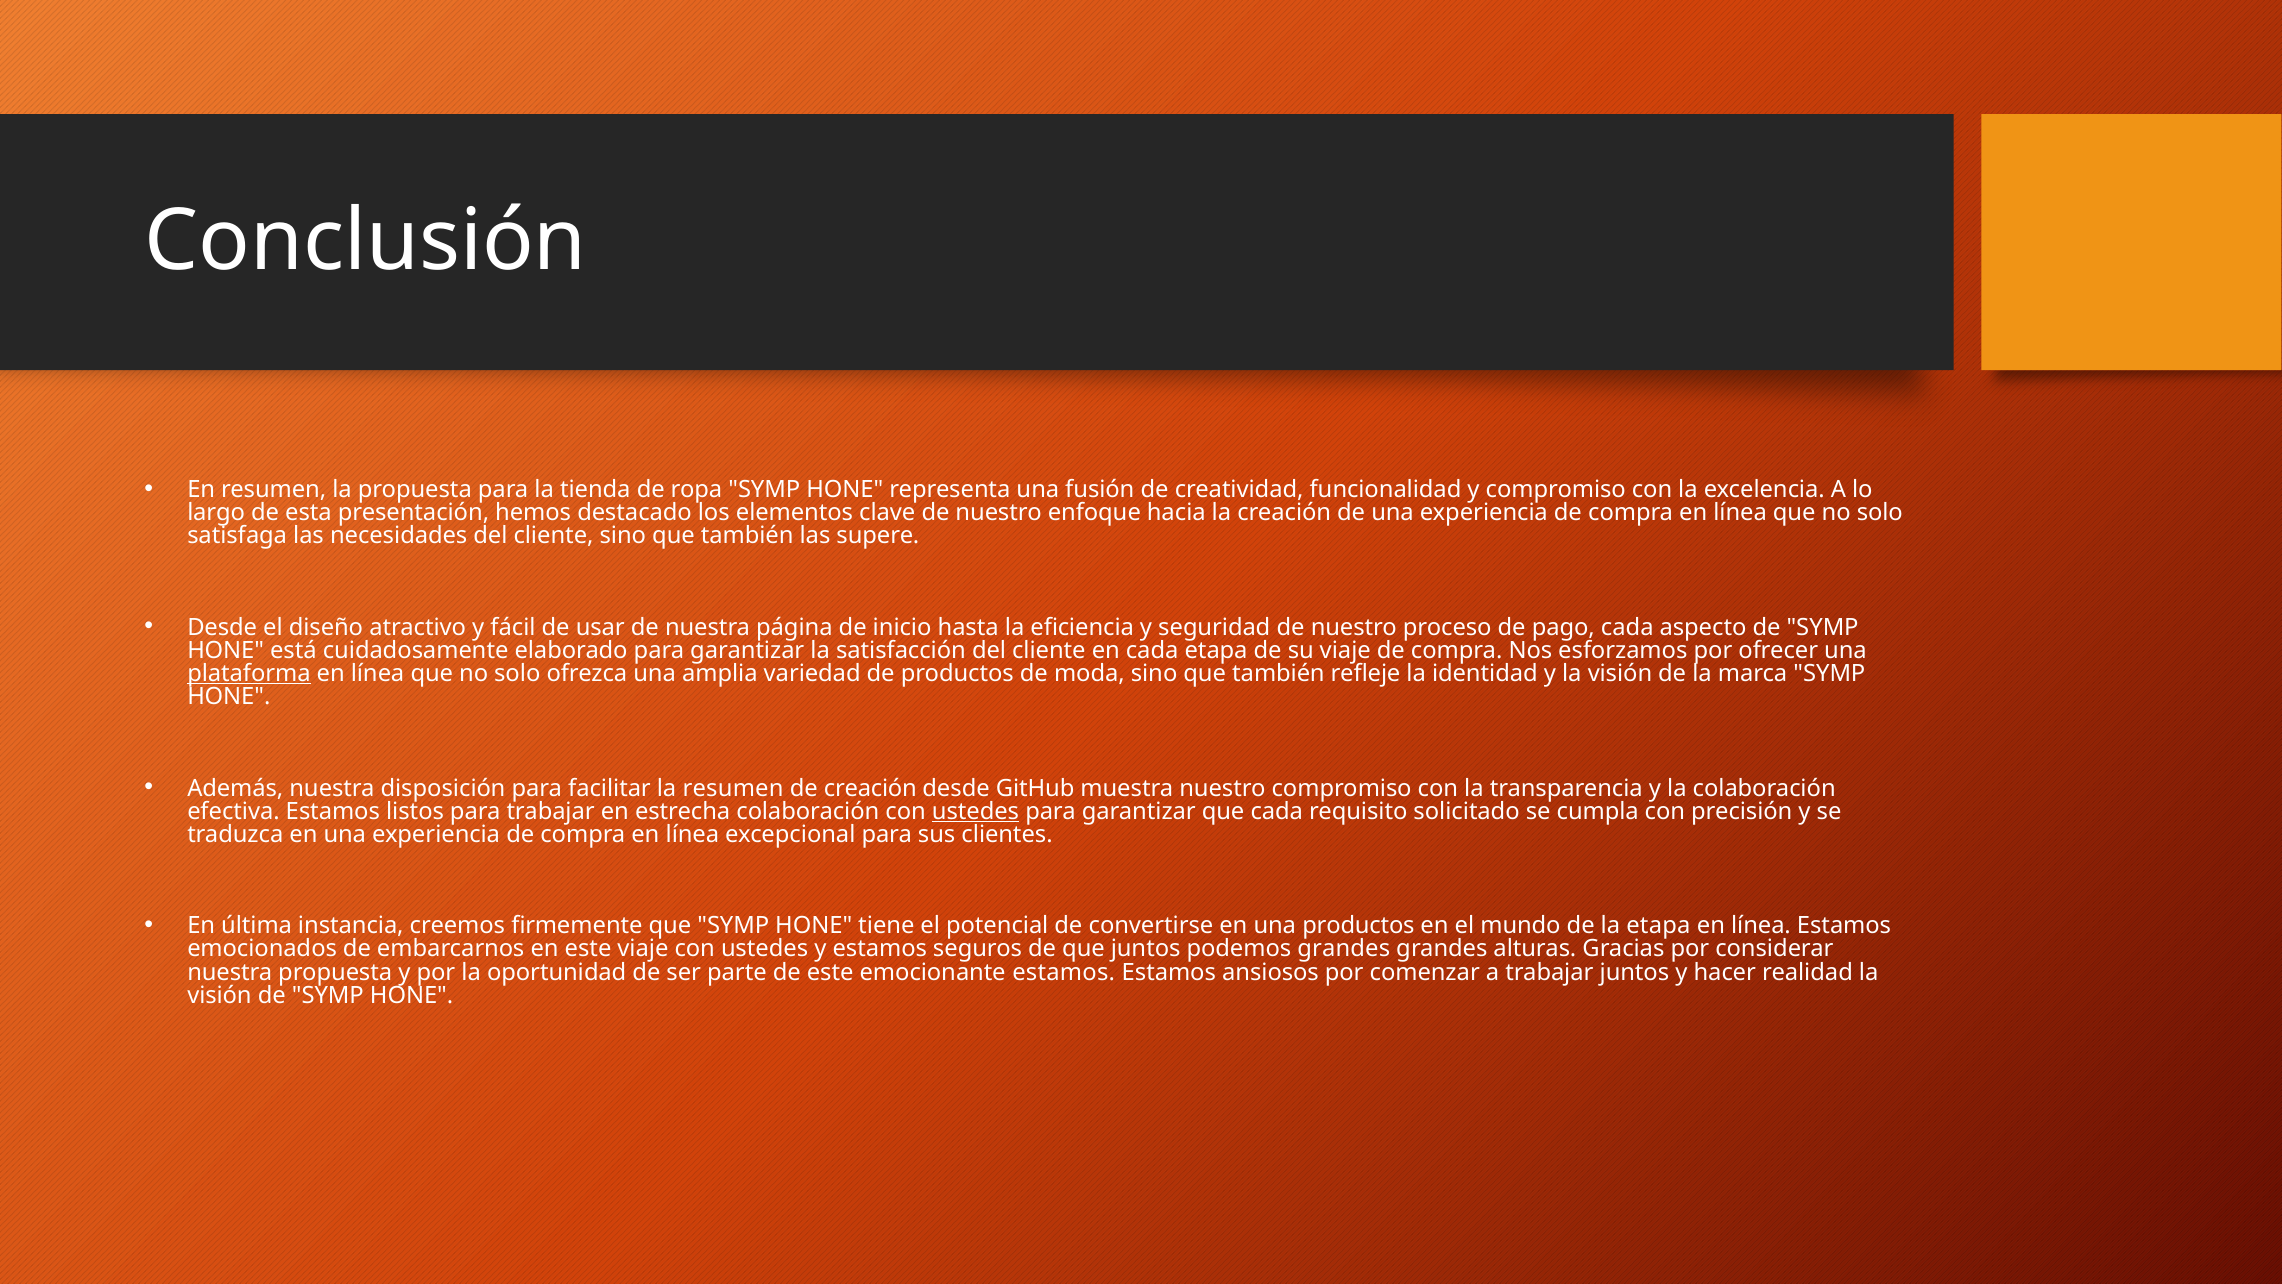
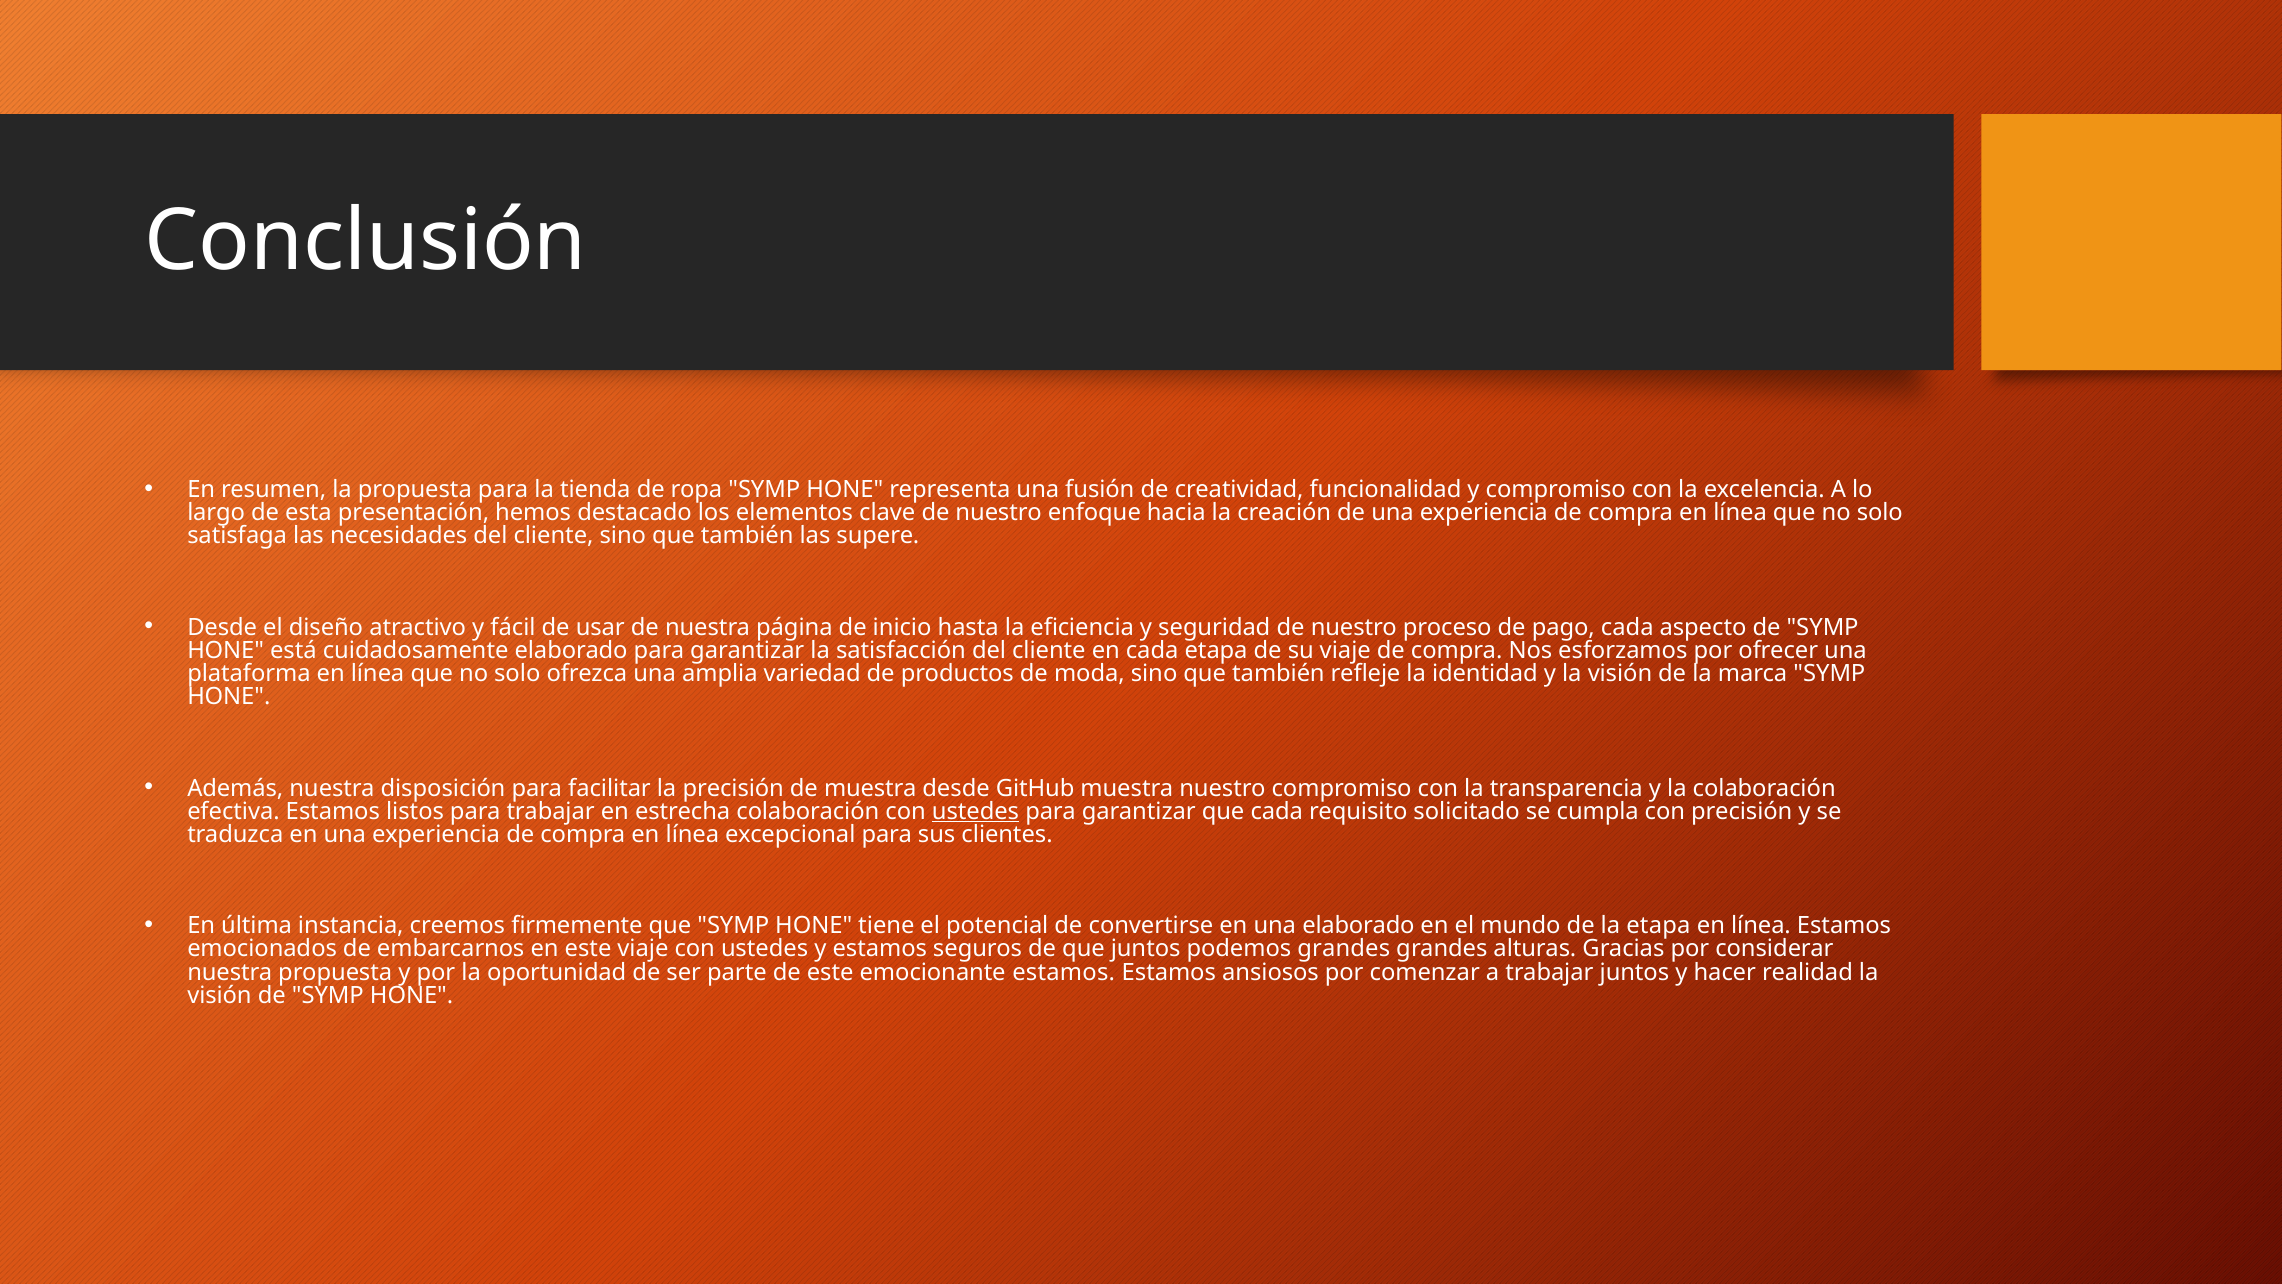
plataforma underline: present -> none (249, 673)
la resumen: resumen -> precisión (733, 788)
de creación: creación -> muestra (870, 788)
una productos: productos -> elaborado (1358, 926)
